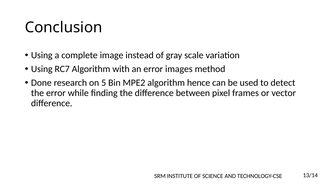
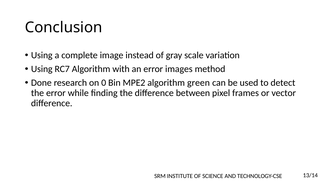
5: 5 -> 0 (104, 83)
hence: hence -> green (199, 83)
